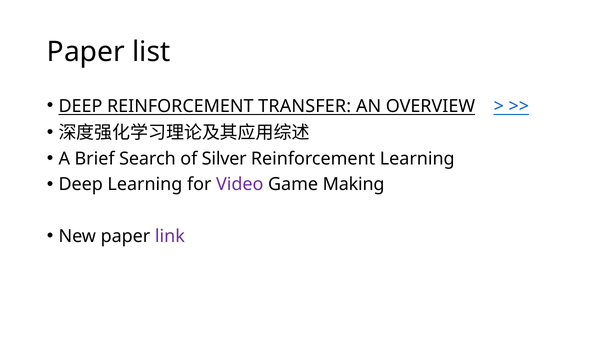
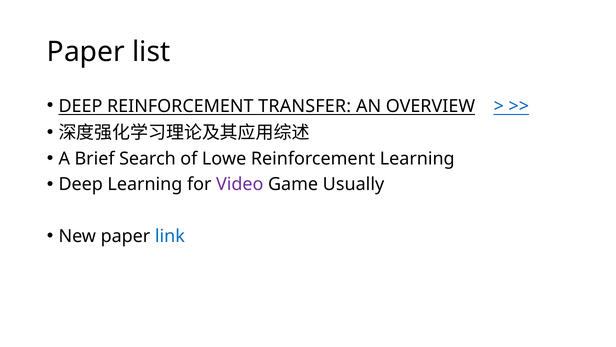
Silver: Silver -> Lowe (224, 158)
Making: Making -> Usually (353, 184)
link colour: purple -> blue (170, 236)
